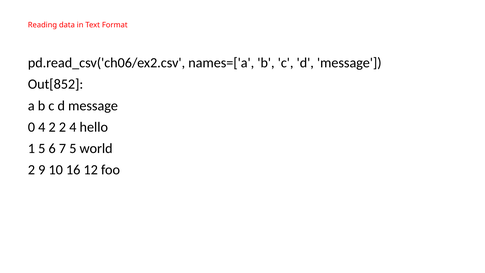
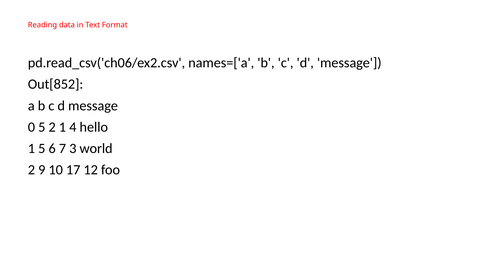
0 4: 4 -> 5 (42, 127)
2 2: 2 -> 1 (62, 127)
7 5: 5 -> 3 (73, 148)
16: 16 -> 17 (73, 170)
